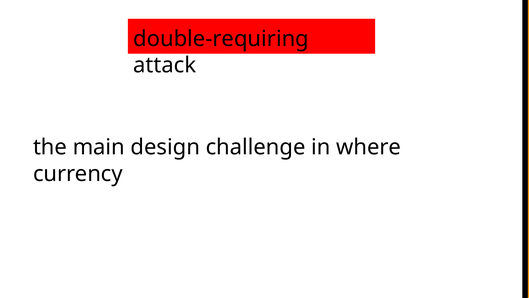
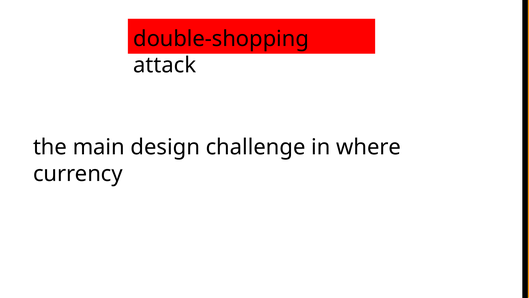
double-requiring: double-requiring -> double-shopping (221, 39)
